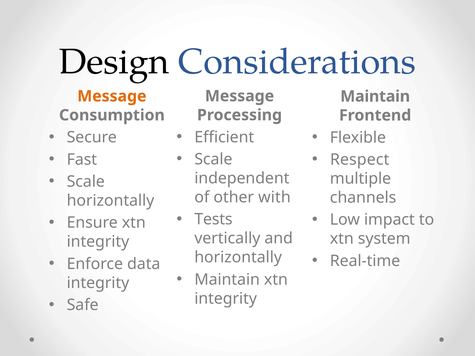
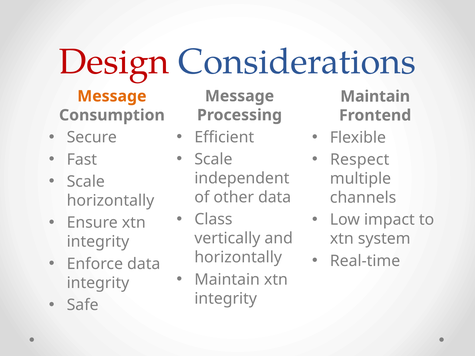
Design colour: black -> red (114, 62)
other with: with -> data (275, 197)
Tests: Tests -> Class (213, 220)
